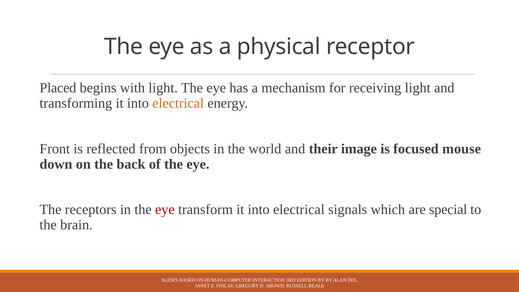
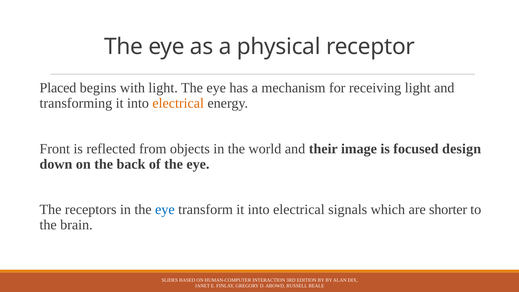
mouse: mouse -> design (462, 149)
eye colour: red -> blue (165, 210)
special: special -> shorter (448, 210)
